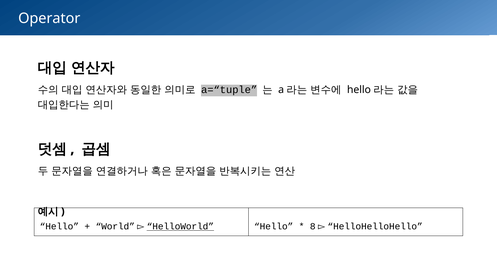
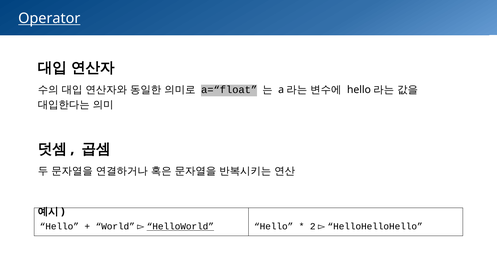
Operator underline: none -> present (49, 18)
a=“tuple: a=“tuple -> a=“float (229, 90)
8: 8 -> 2 (313, 226)
